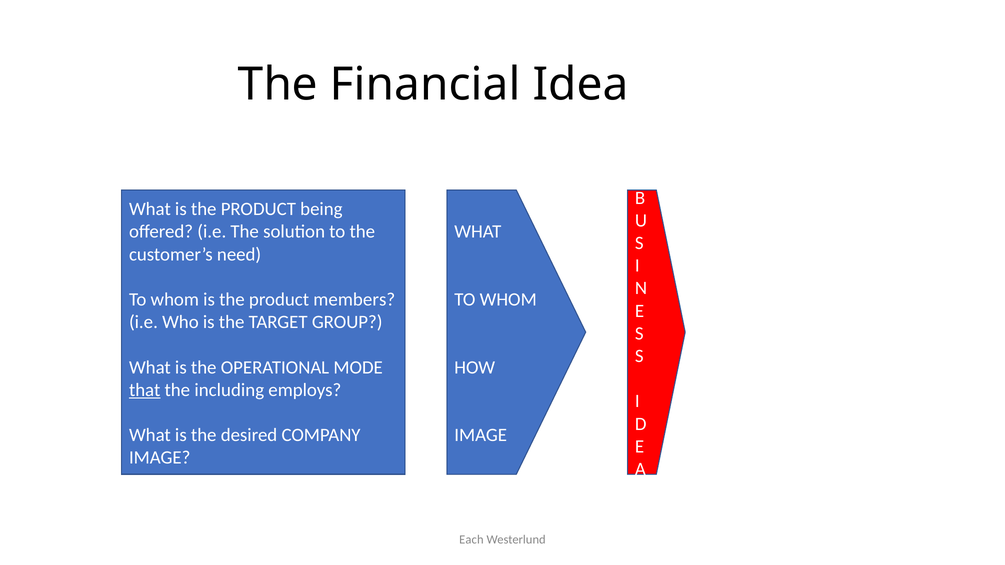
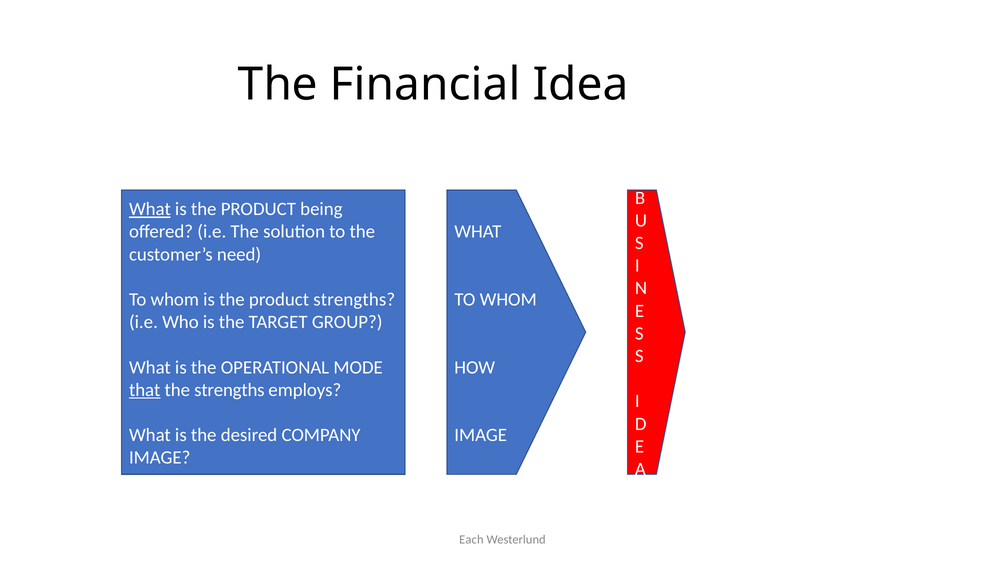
What underline: none -> present (150, 209)
product members: members -> strengths (354, 300)
the including: including -> strengths (229, 390)
